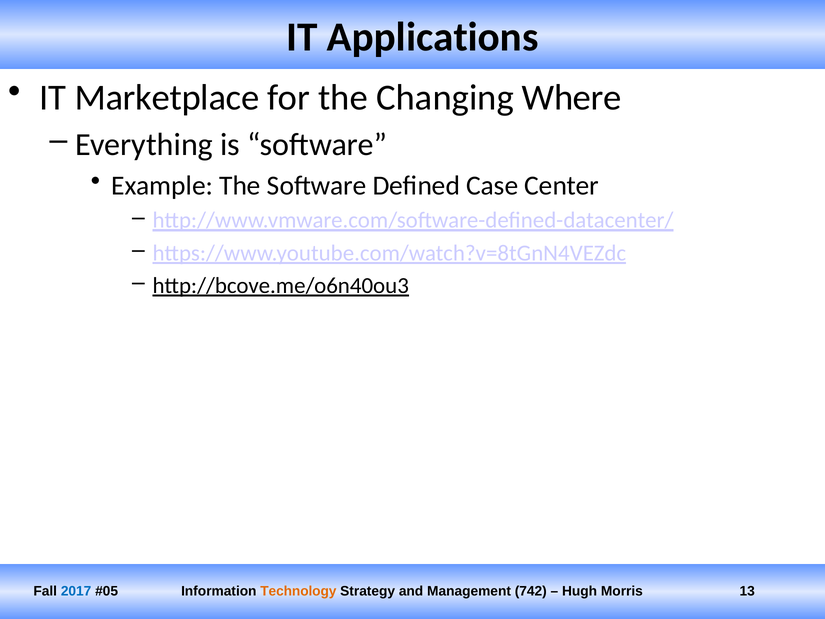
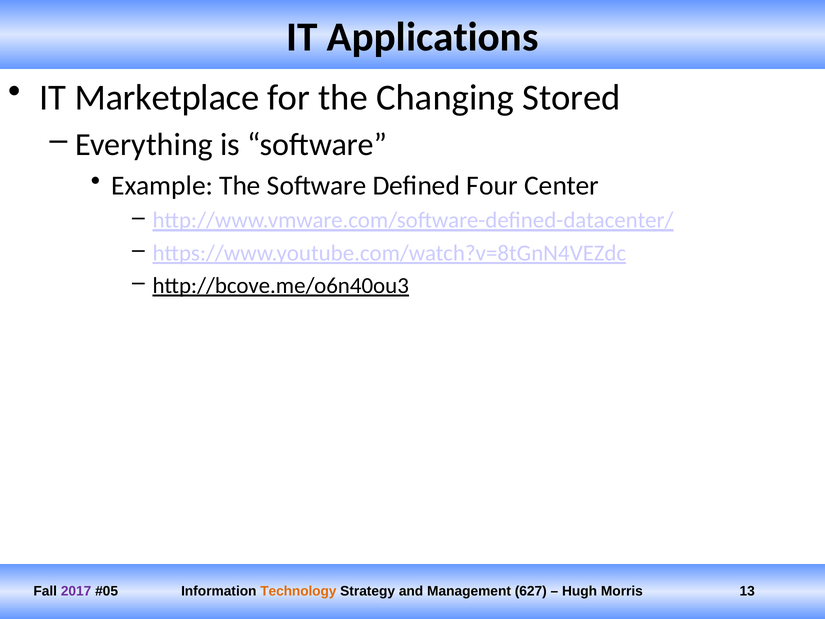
Where: Where -> Stored (571, 97)
Case: Case -> Four (492, 186)
2017 colour: blue -> purple (76, 591)
742: 742 -> 627 (531, 591)
